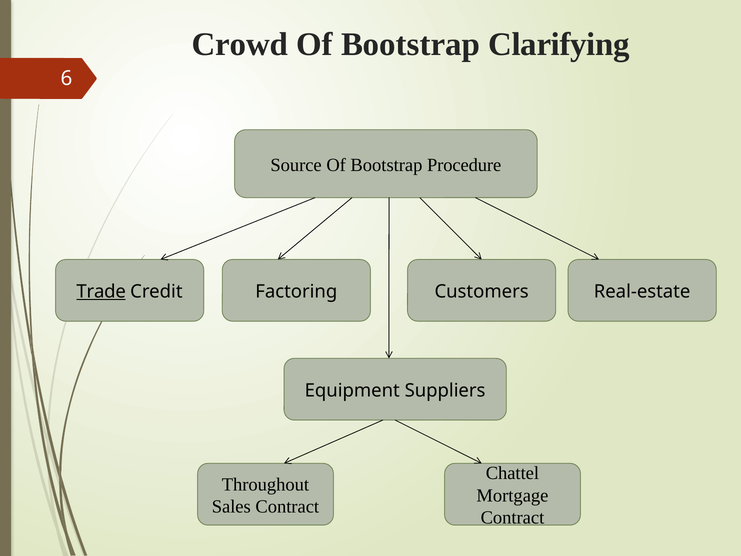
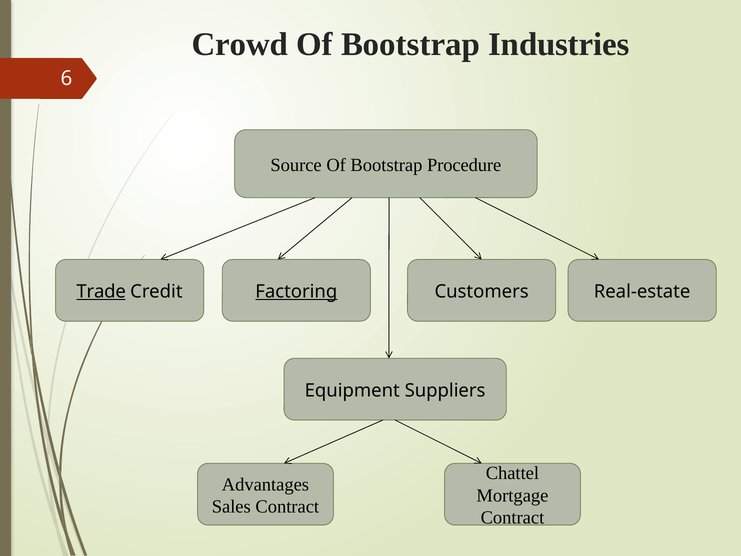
Clarifying: Clarifying -> Industries (559, 44)
Factoring underline: none -> present (296, 292)
Throughout: Throughout -> Advantages (265, 484)
